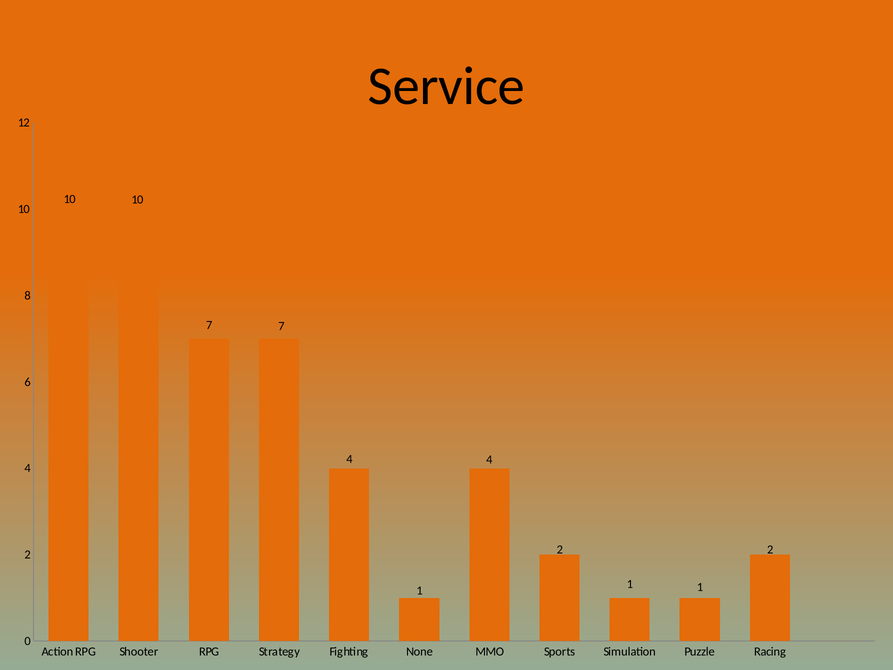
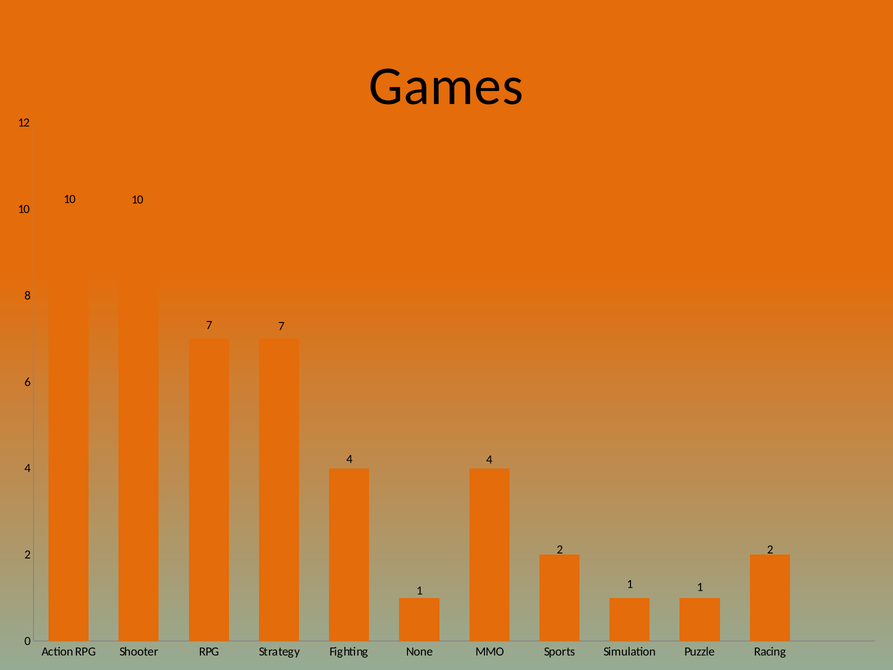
Service: Service -> Games (446, 86)
